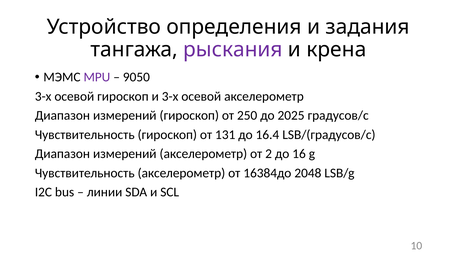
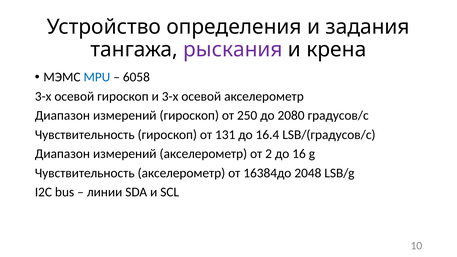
MPU colour: purple -> blue (97, 77)
9050: 9050 -> 6058 (136, 77)
2025: 2025 -> 2080 (291, 116)
